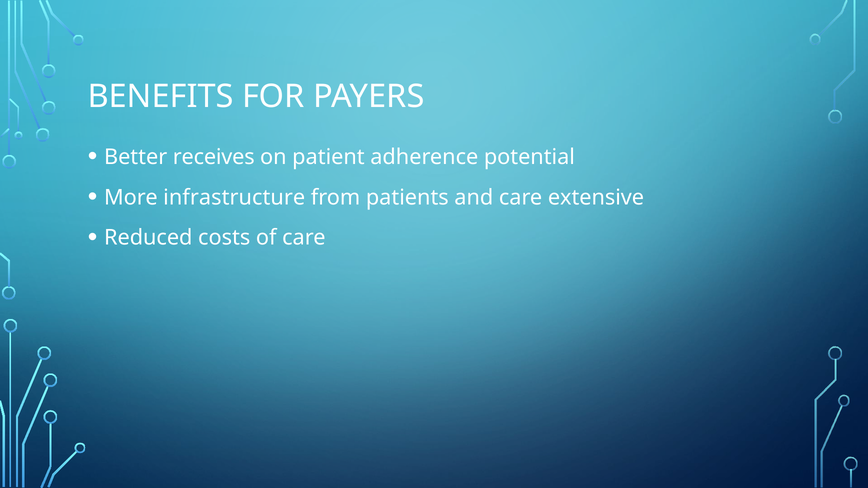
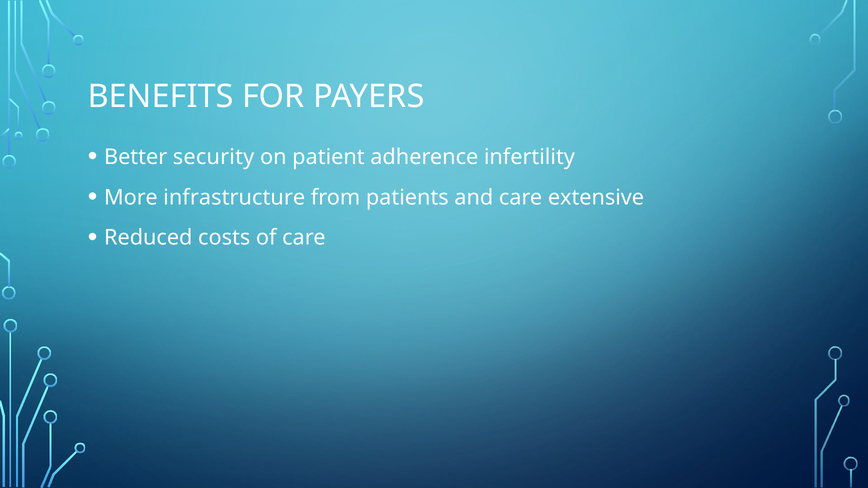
receives: receives -> security (214, 157)
potential: potential -> infertility (529, 157)
